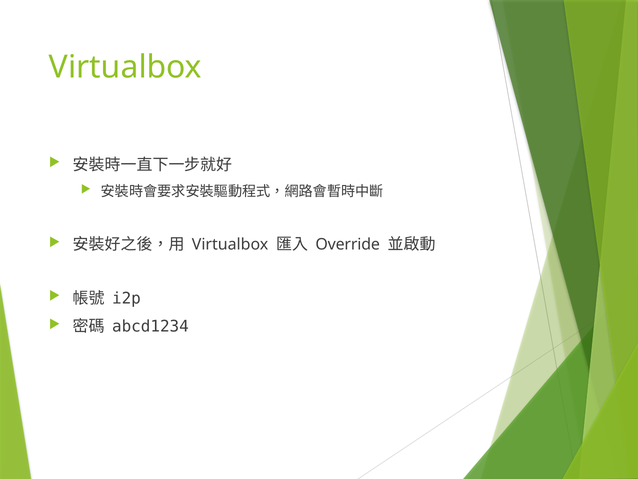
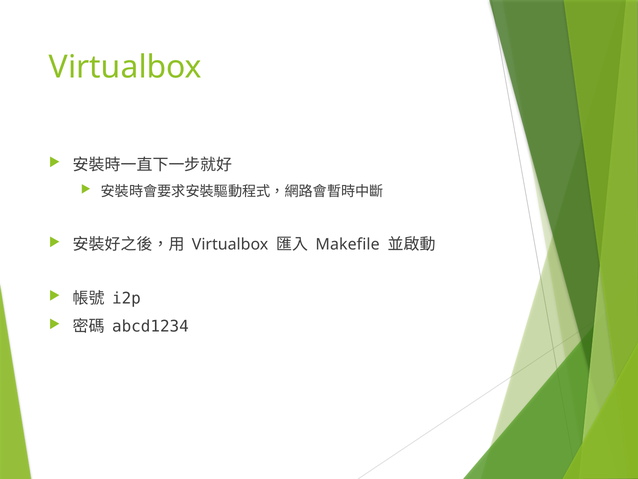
Override: Override -> Makefile (348, 244)
